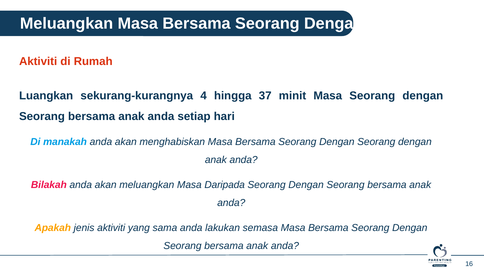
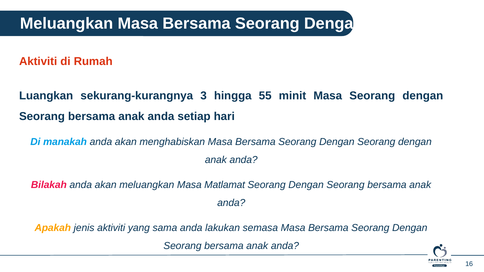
4: 4 -> 3 (204, 96)
37: 37 -> 55 (265, 96)
Daripada: Daripada -> Matlamat (225, 185)
